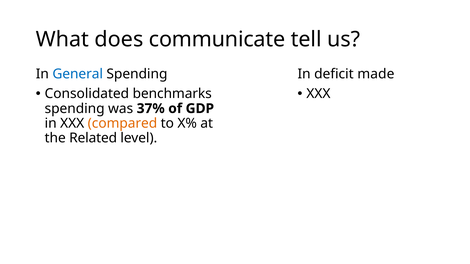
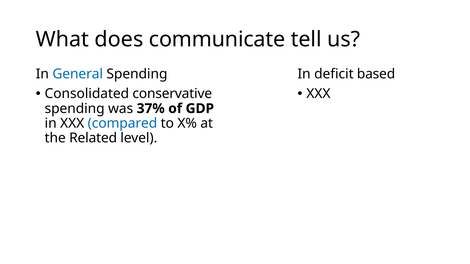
made: made -> based (376, 74)
benchmarks: benchmarks -> conservative (172, 94)
compared colour: orange -> blue (122, 123)
